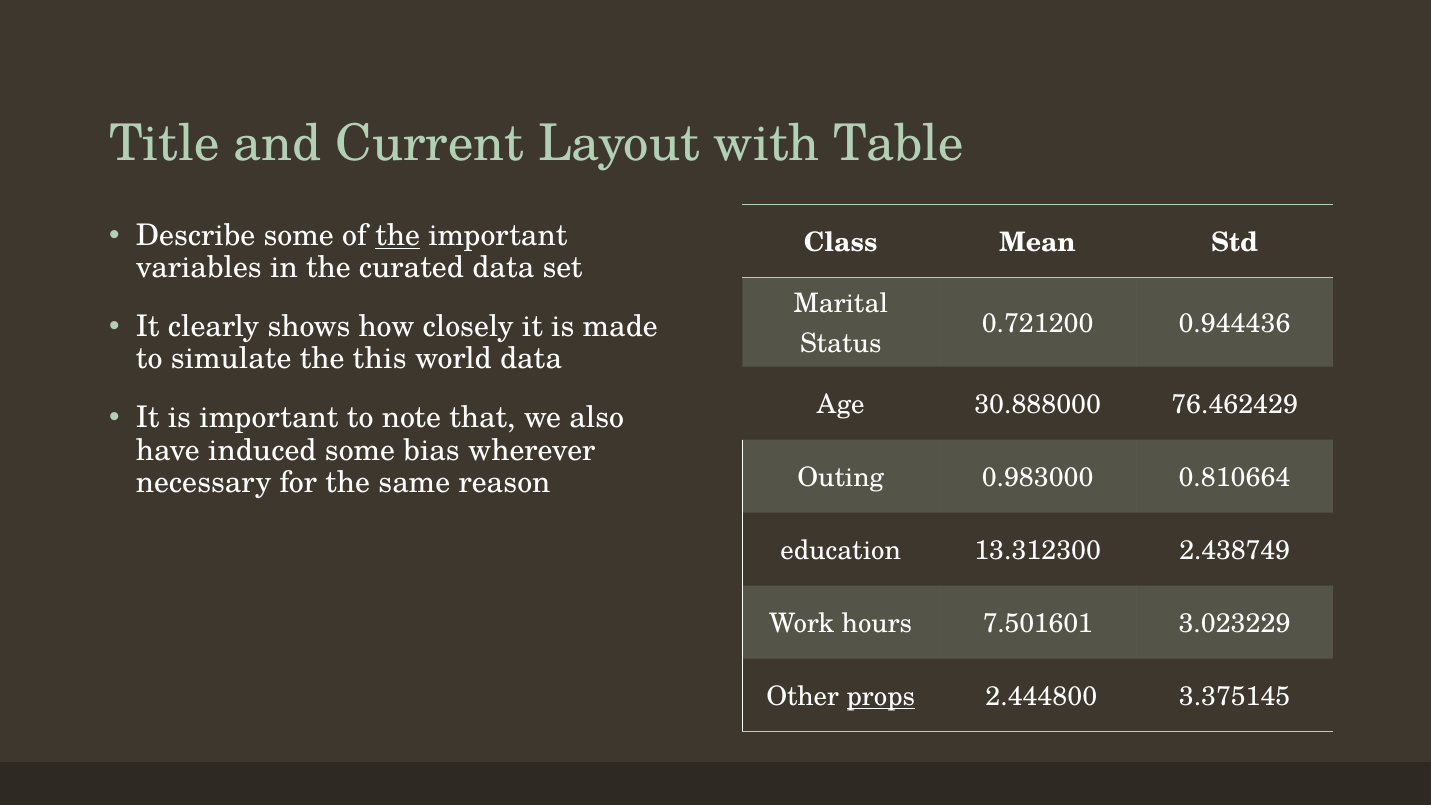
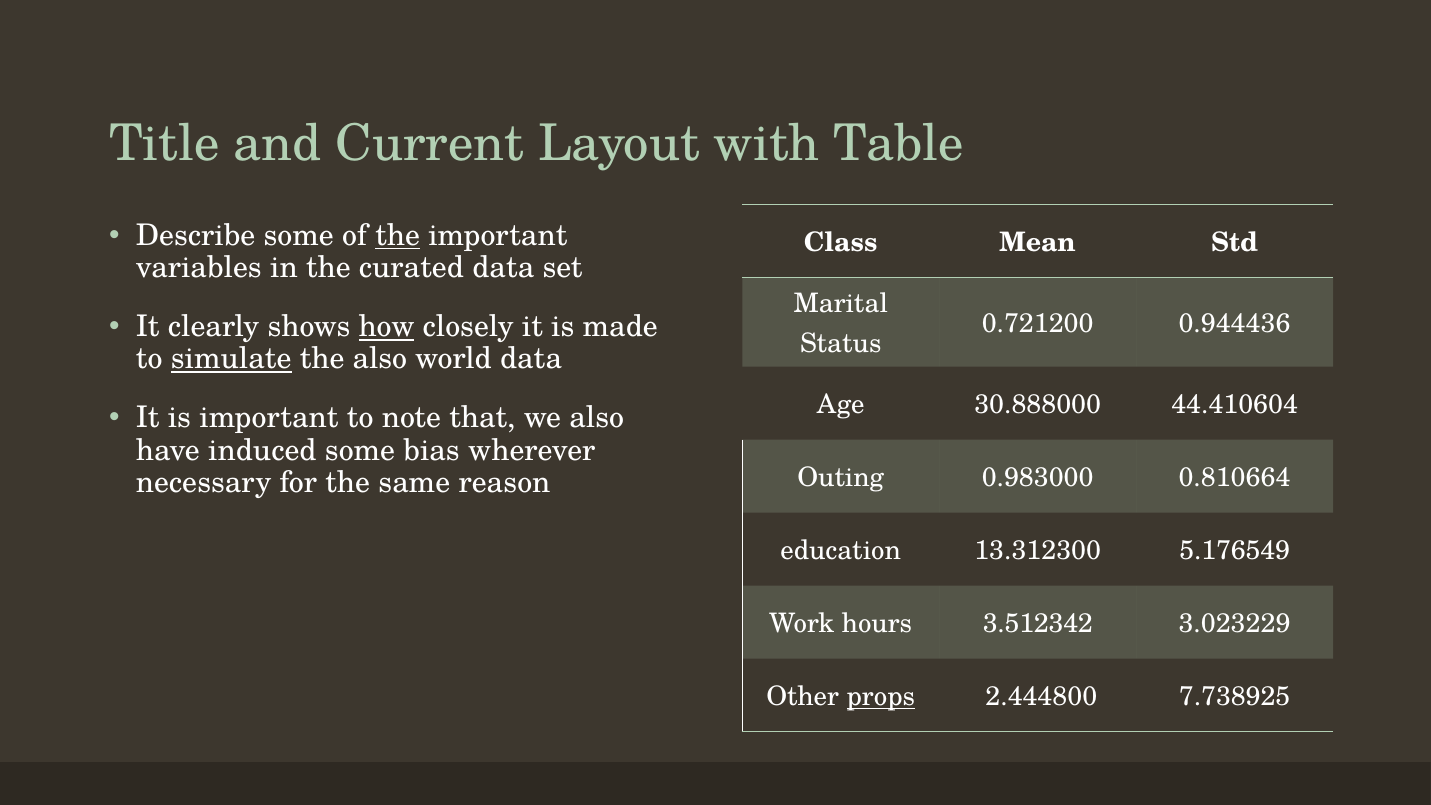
how underline: none -> present (387, 327)
simulate underline: none -> present (231, 359)
the this: this -> also (380, 359)
76.462429: 76.462429 -> 44.410604 (1235, 405)
2.438749: 2.438749 -> 5.176549 (1235, 551)
7.501601: 7.501601 -> 3.512342 (1038, 624)
3.375145: 3.375145 -> 7.738925 (1235, 697)
